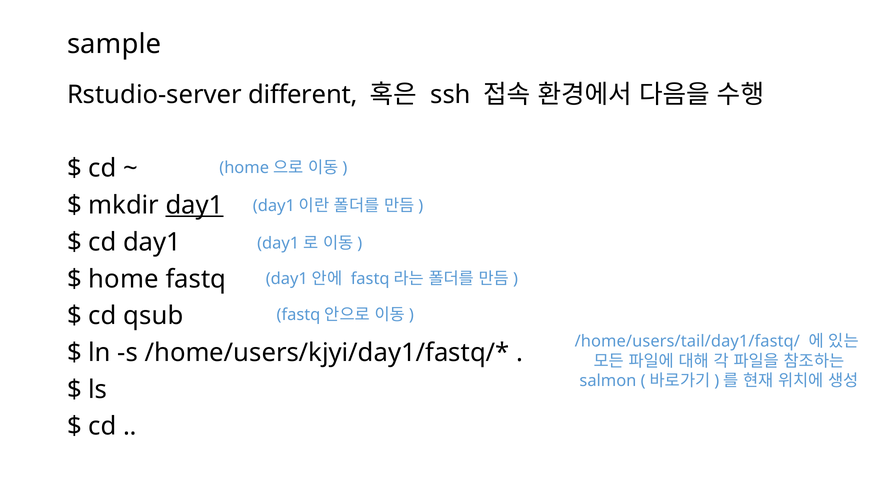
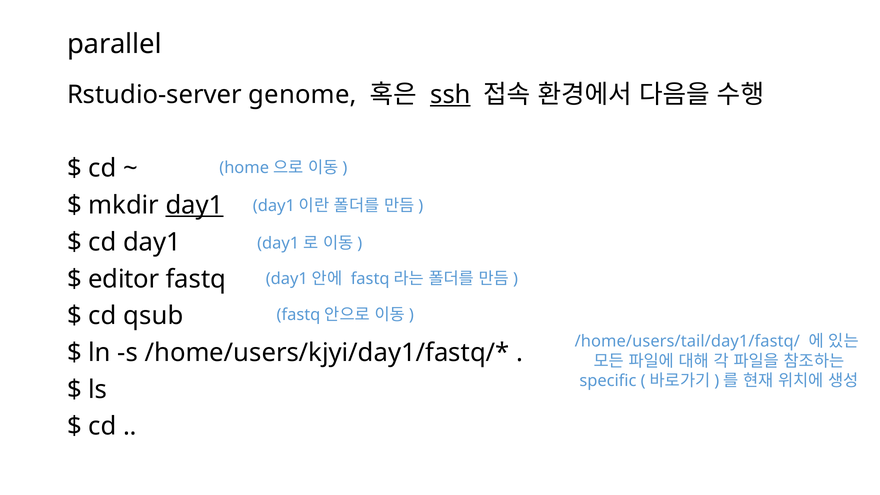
sample: sample -> parallel (114, 44)
different: different -> genome (303, 95)
ssh underline: none -> present (450, 95)
home: home -> editor (124, 279)
salmon: salmon -> specific (608, 381)
